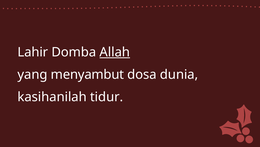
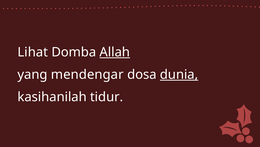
Lahir: Lahir -> Lihat (33, 52)
menyambut: menyambut -> mendengar (87, 74)
dunia underline: none -> present (179, 74)
